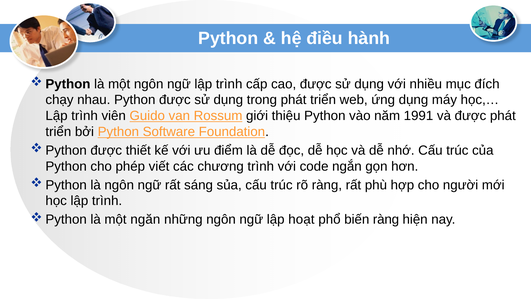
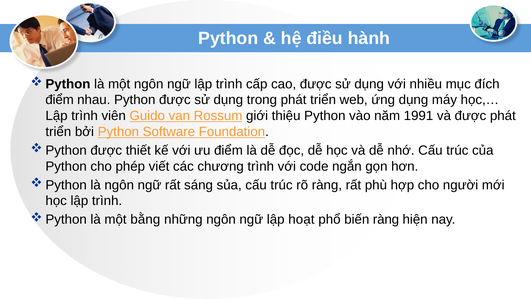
chạy: chạy -> điểm (60, 100)
ngăn: ngăn -> bằng (145, 219)
